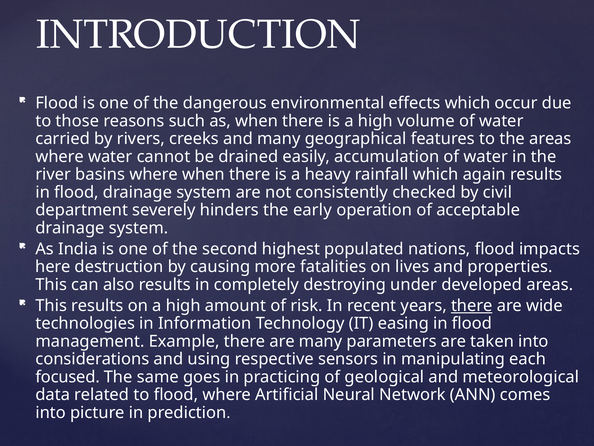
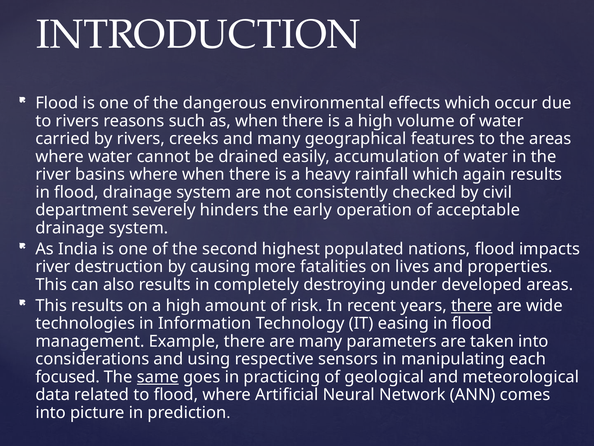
to those: those -> rivers (77, 121)
here: here -> river (53, 267)
same underline: none -> present (158, 377)
